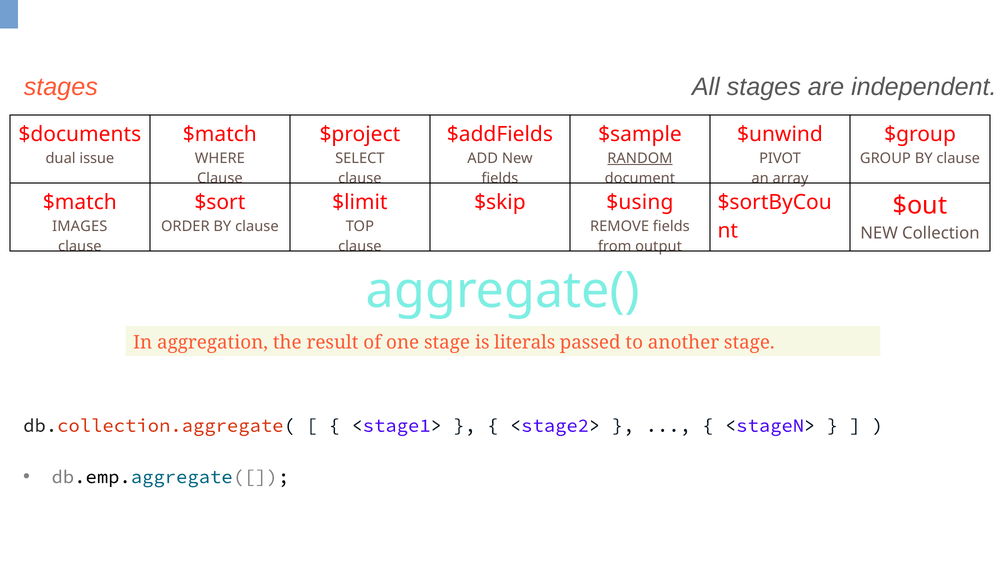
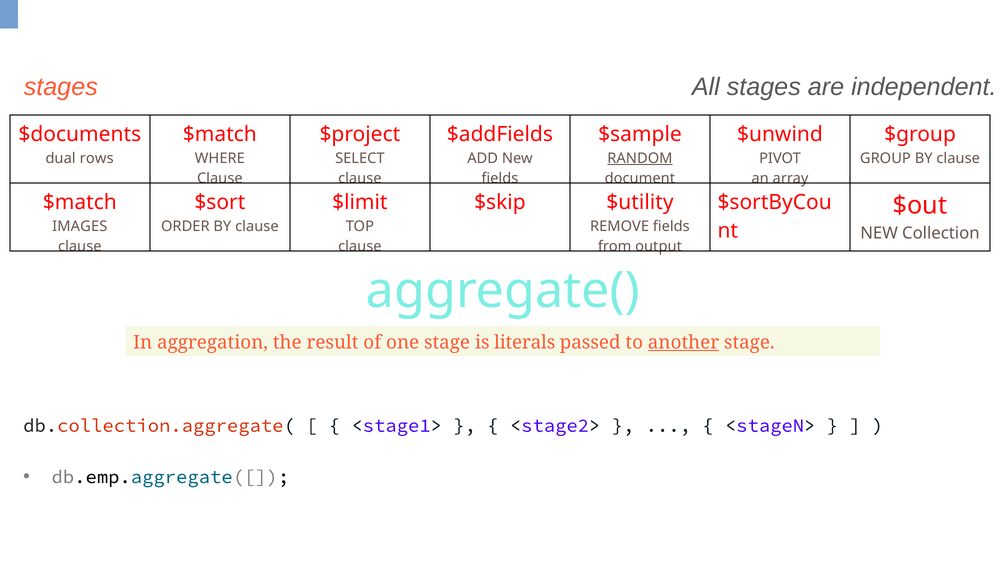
issue: issue -> rows (97, 158)
$using: $using -> $utility (640, 202)
another underline: none -> present (683, 342)
